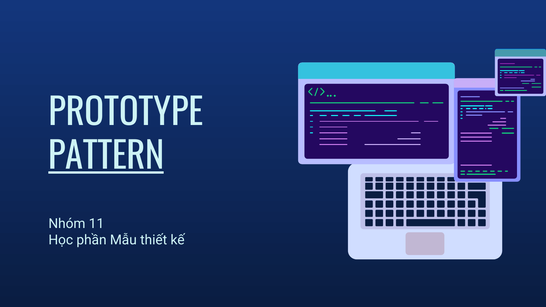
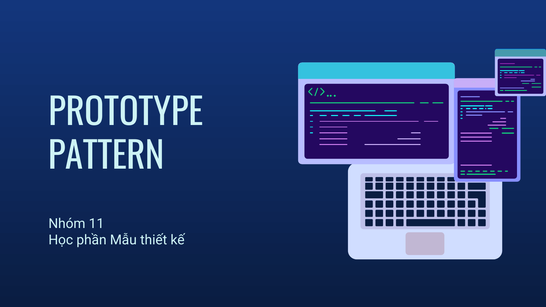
PATTERN underline: present -> none (106, 157)
